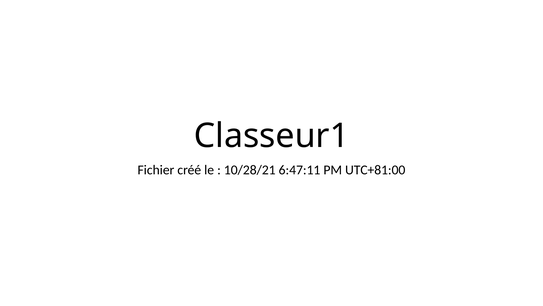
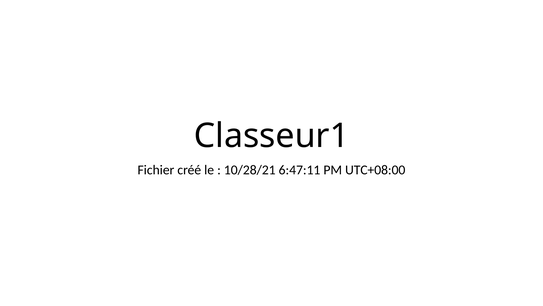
UTC+81:00: UTC+81:00 -> UTC+08:00 (375, 170)
